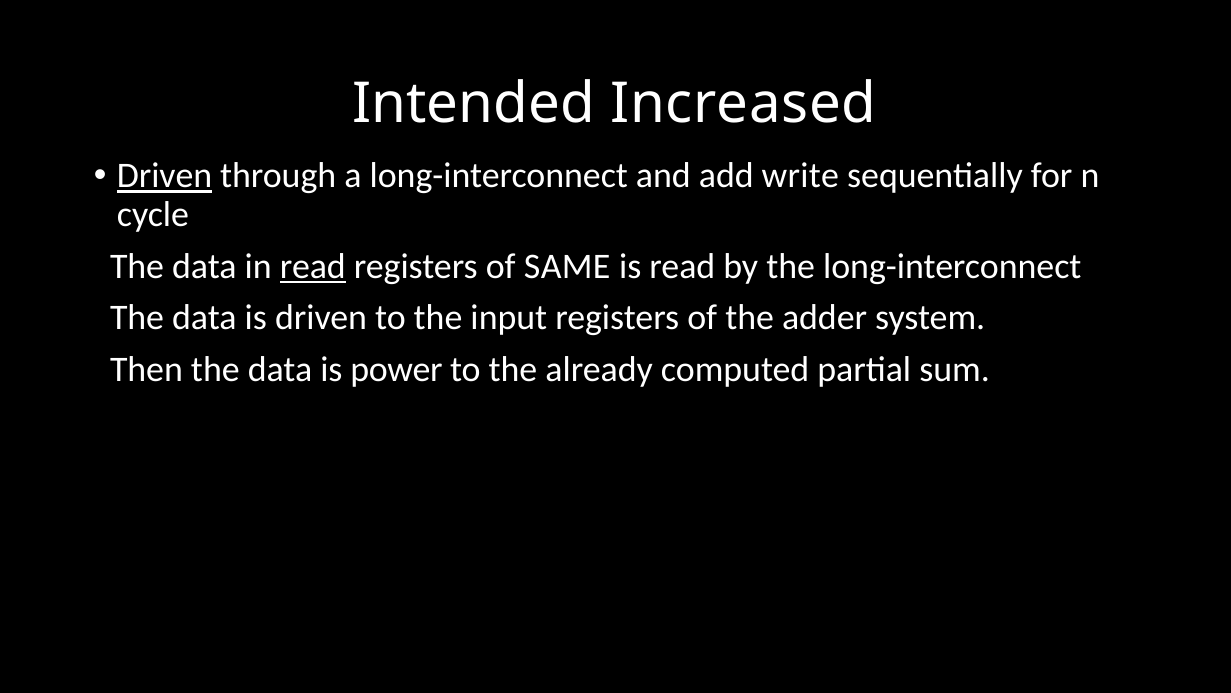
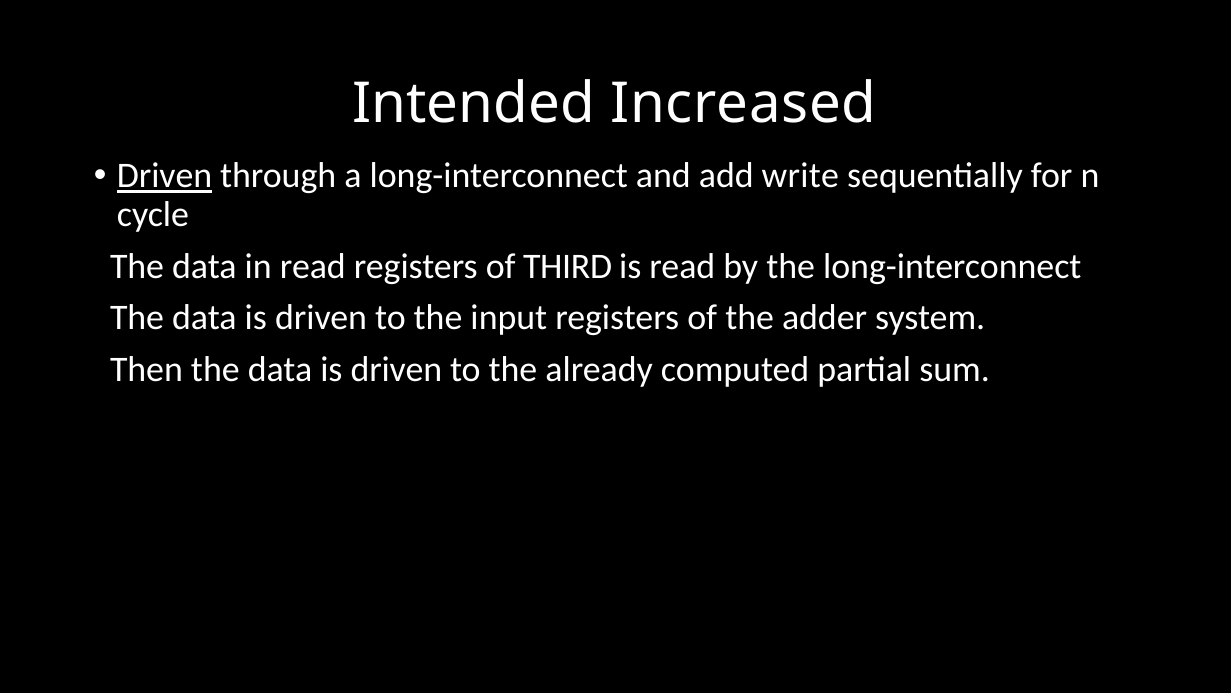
read underline: present -> none (313, 266)
SAME: SAME -> THIRD (568, 266)
power: power -> driven (396, 369)
